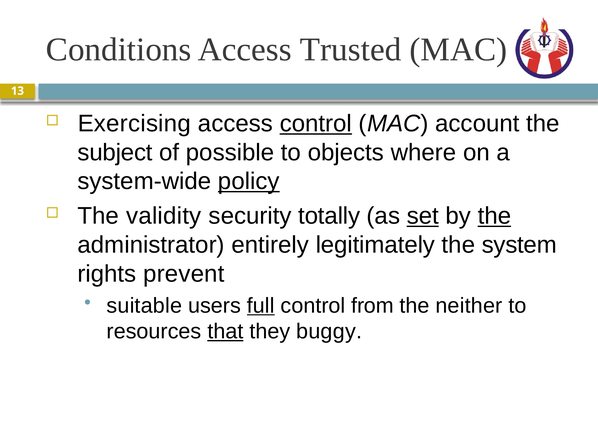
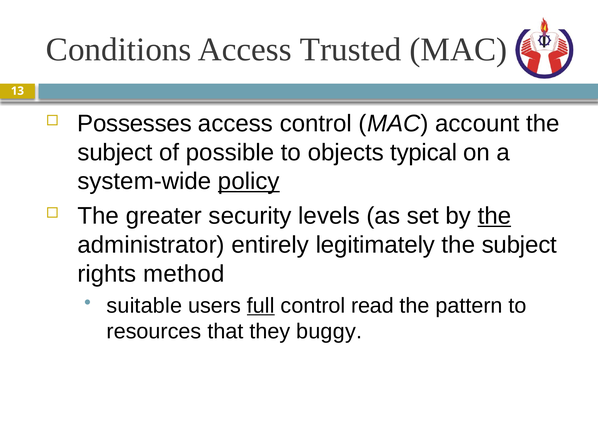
Exercising: Exercising -> Possesses (135, 124)
control underline: present -> none (316, 124)
where: where -> typical (424, 153)
validity: validity -> greater (164, 216)
totally: totally -> levels (329, 216)
set underline: present -> none (423, 216)
system: system -> subject (519, 245)
prevent: prevent -> method (184, 274)
from: from -> read (372, 306)
neither: neither -> pattern (469, 306)
that underline: present -> none (225, 332)
